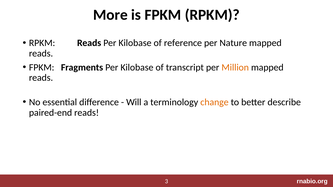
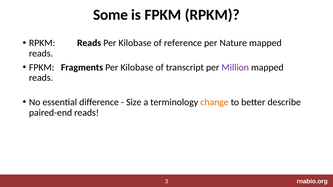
More: More -> Some (111, 15)
Million colour: orange -> purple (235, 67)
Will: Will -> Size (134, 102)
